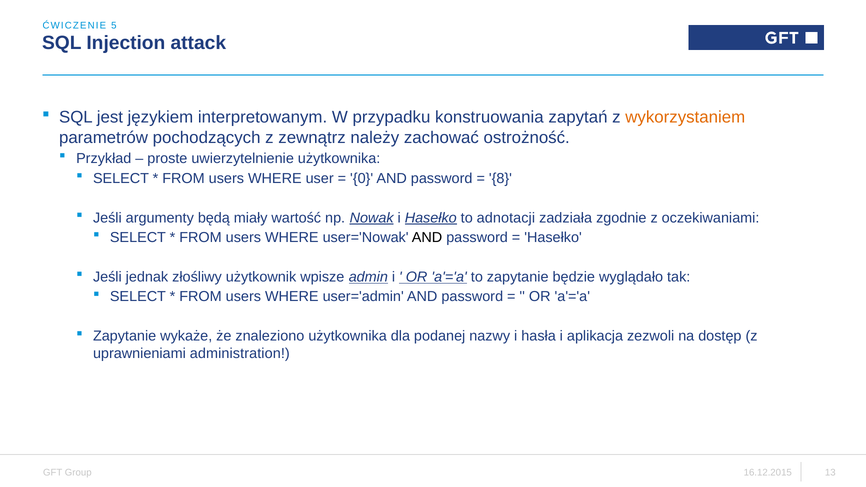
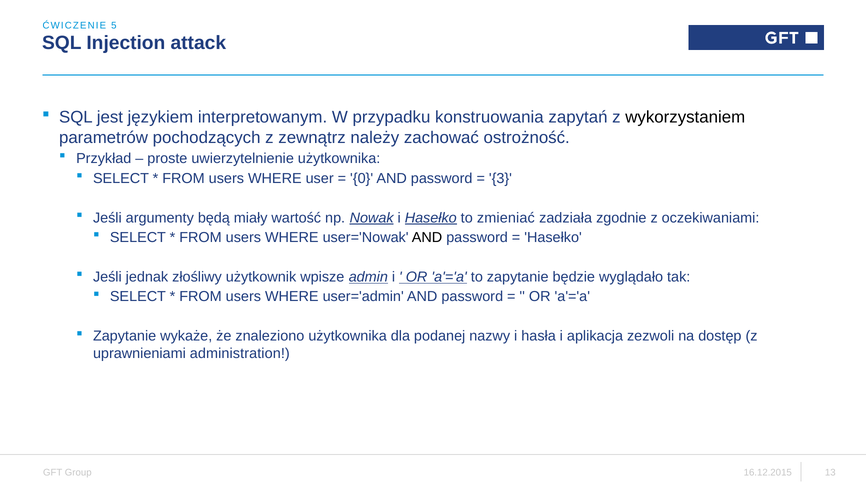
wykorzystaniem colour: orange -> black (685, 117)
8: 8 -> 3 (500, 178)
adnotacji: adnotacji -> zmieniać (506, 218)
